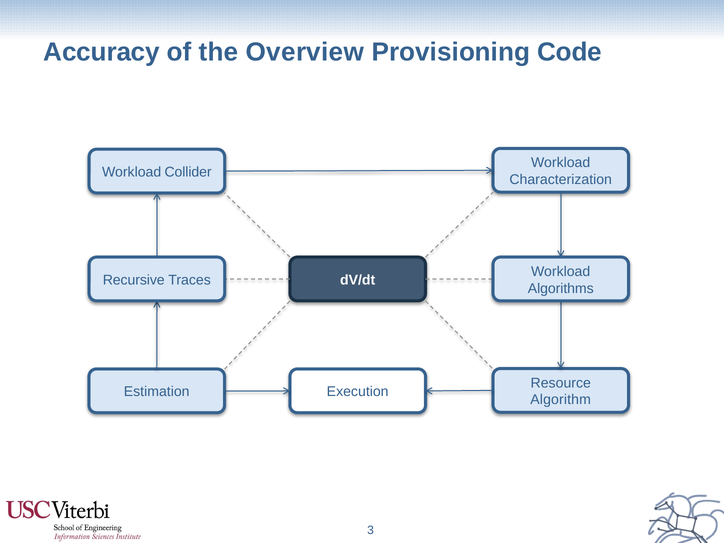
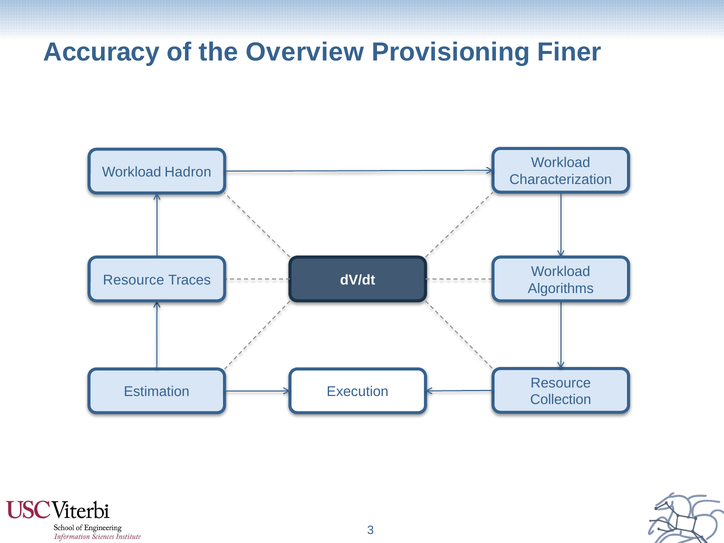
Code: Code -> Finer (569, 52)
Collider: Collider -> Hadron (188, 172)
Recursive: Recursive -> Resource (134, 280)
Algorithm: Algorithm -> Collection (561, 400)
